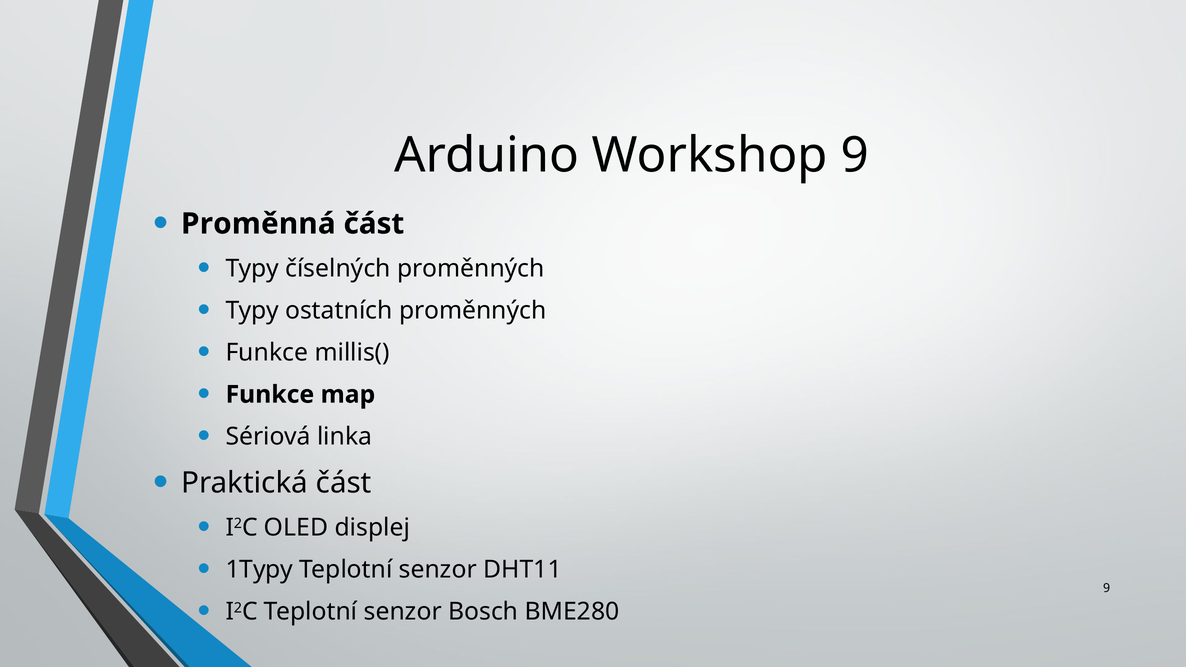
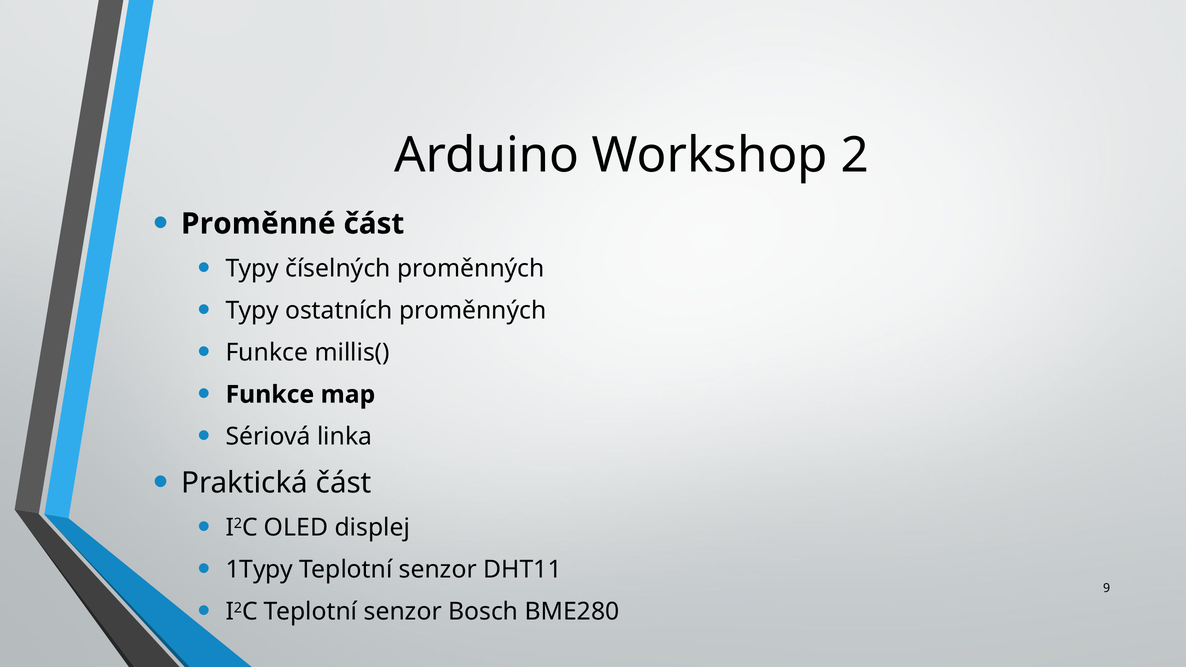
Workshop 9: 9 -> 2 (855, 155)
Proměnná: Proměnná -> Proměnné (258, 224)
